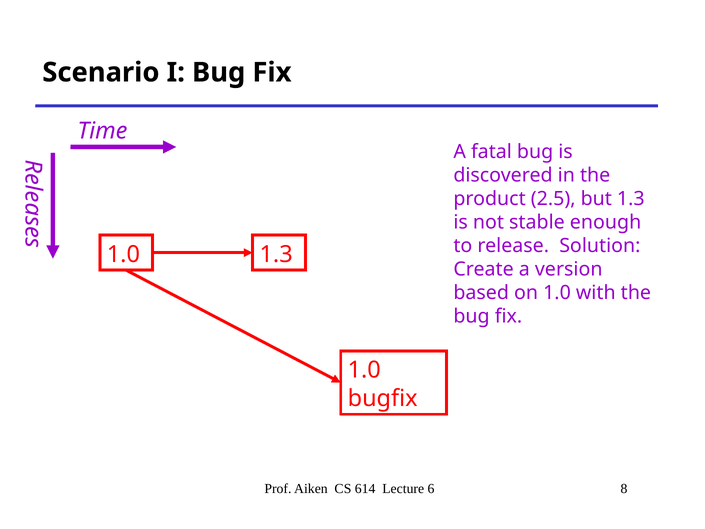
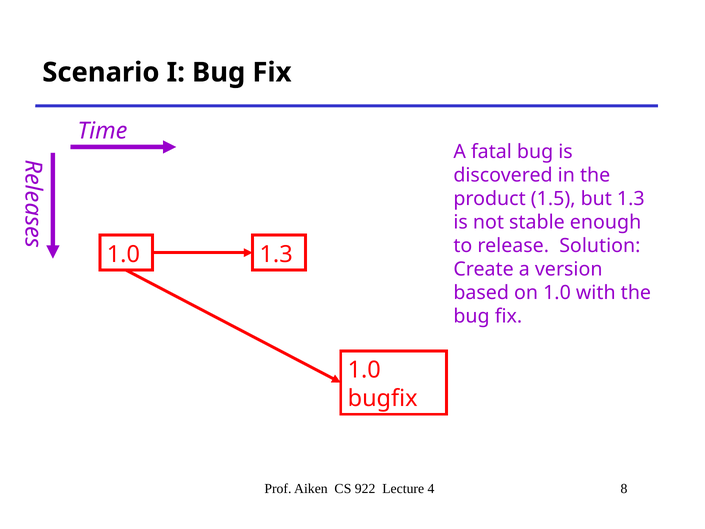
2.5: 2.5 -> 1.5 (553, 199)
614: 614 -> 922 (365, 489)
6: 6 -> 4 (431, 489)
